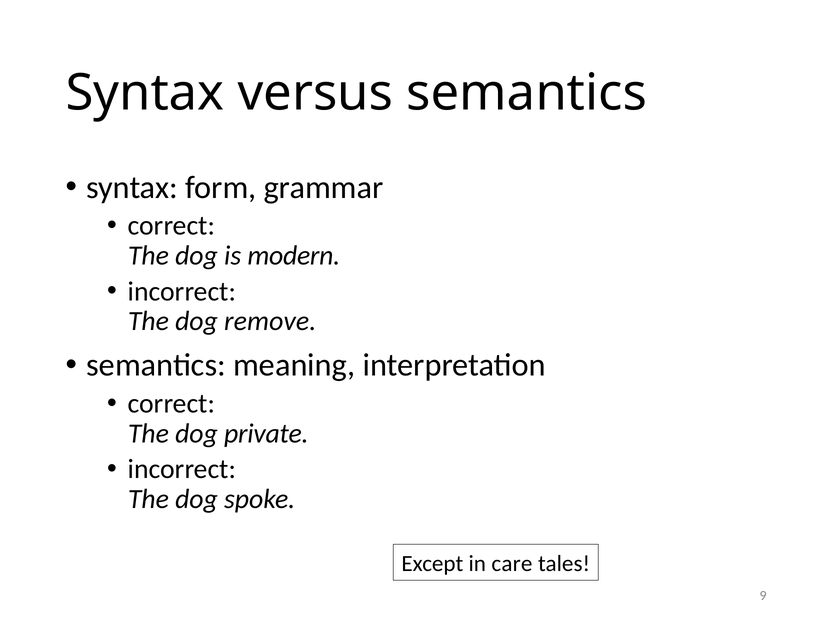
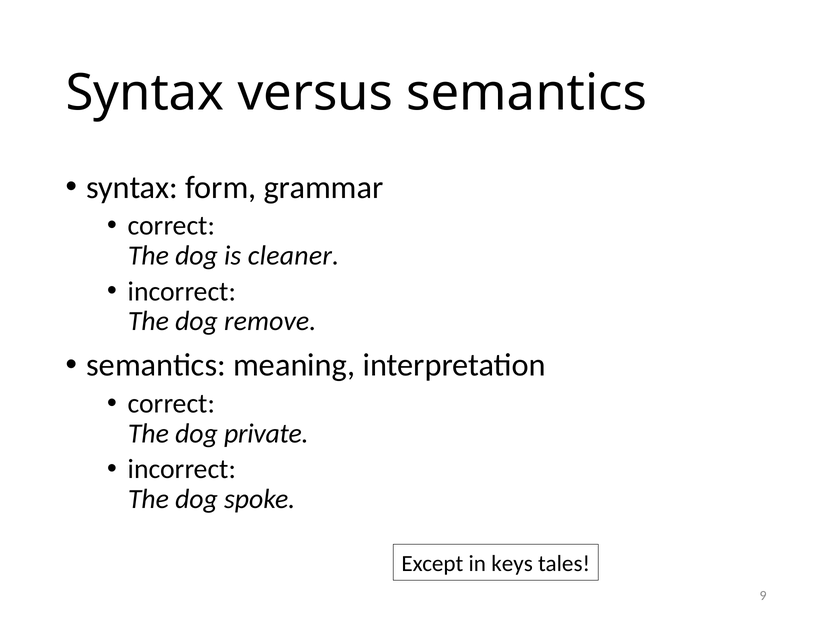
modern: modern -> cleaner (294, 256)
care: care -> keys (512, 564)
